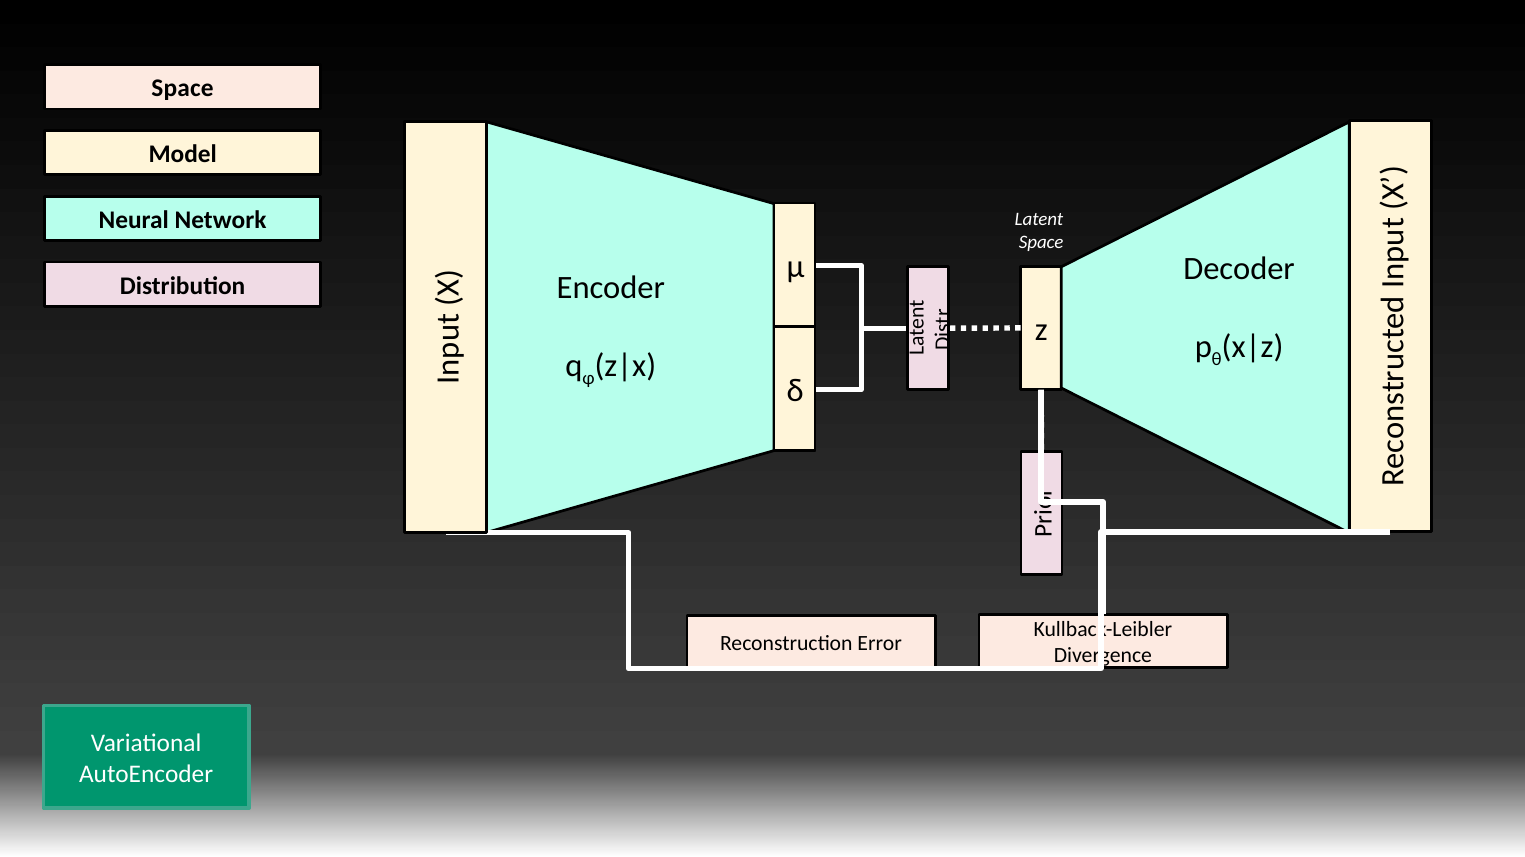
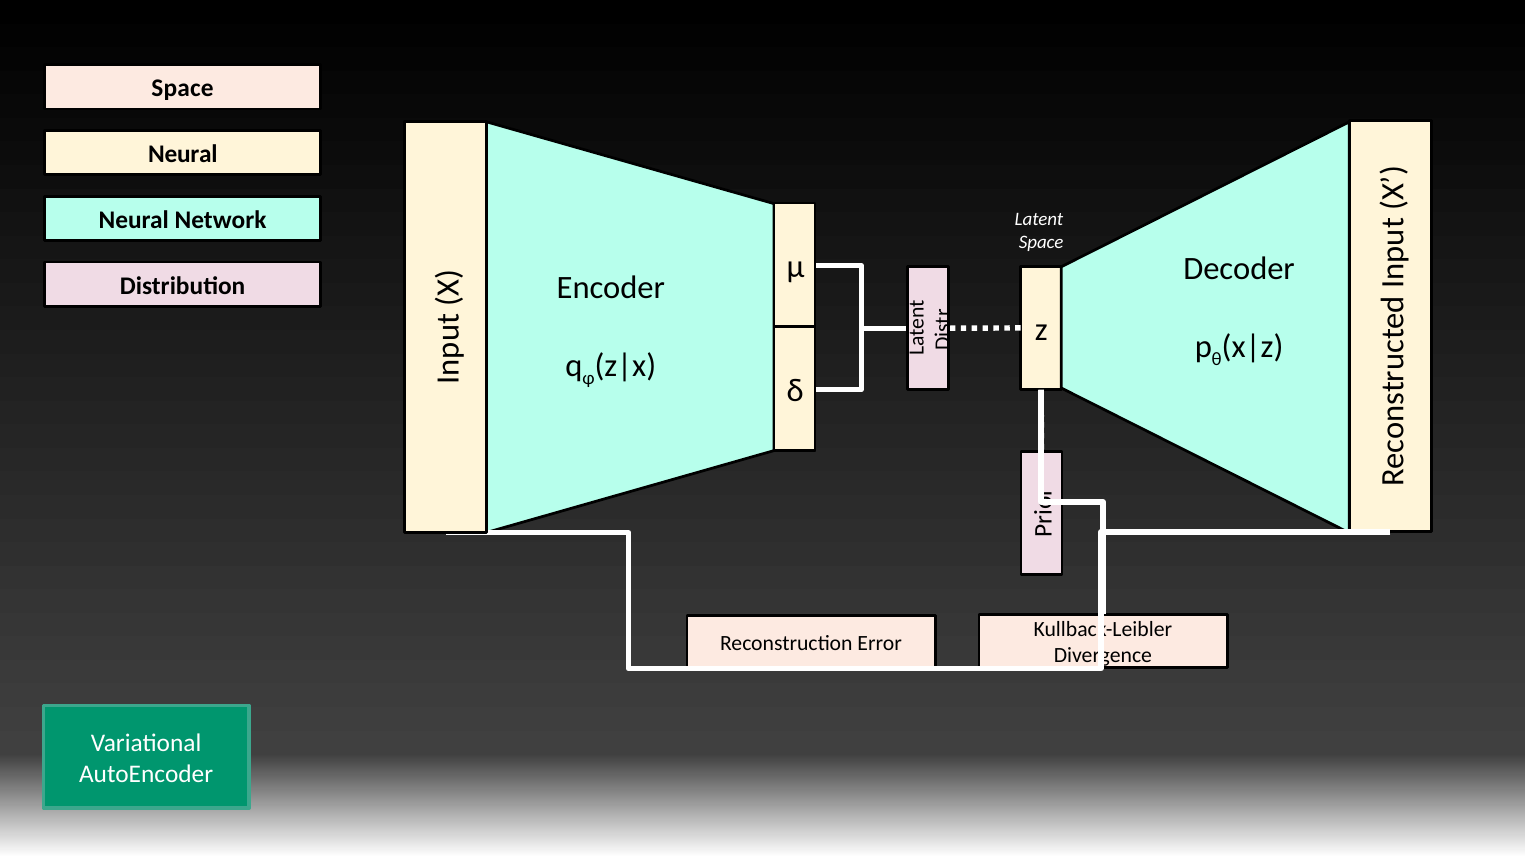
Model: Model -> Neural (183, 154)
